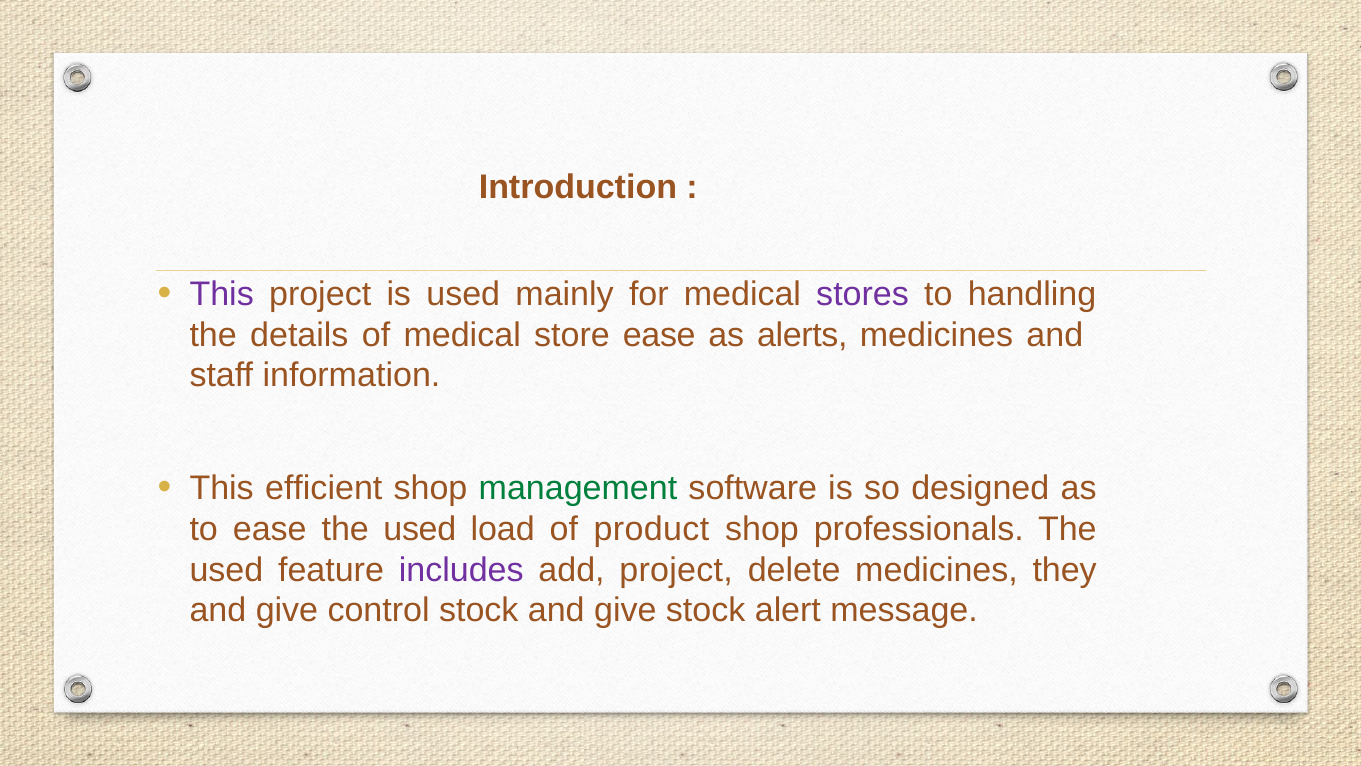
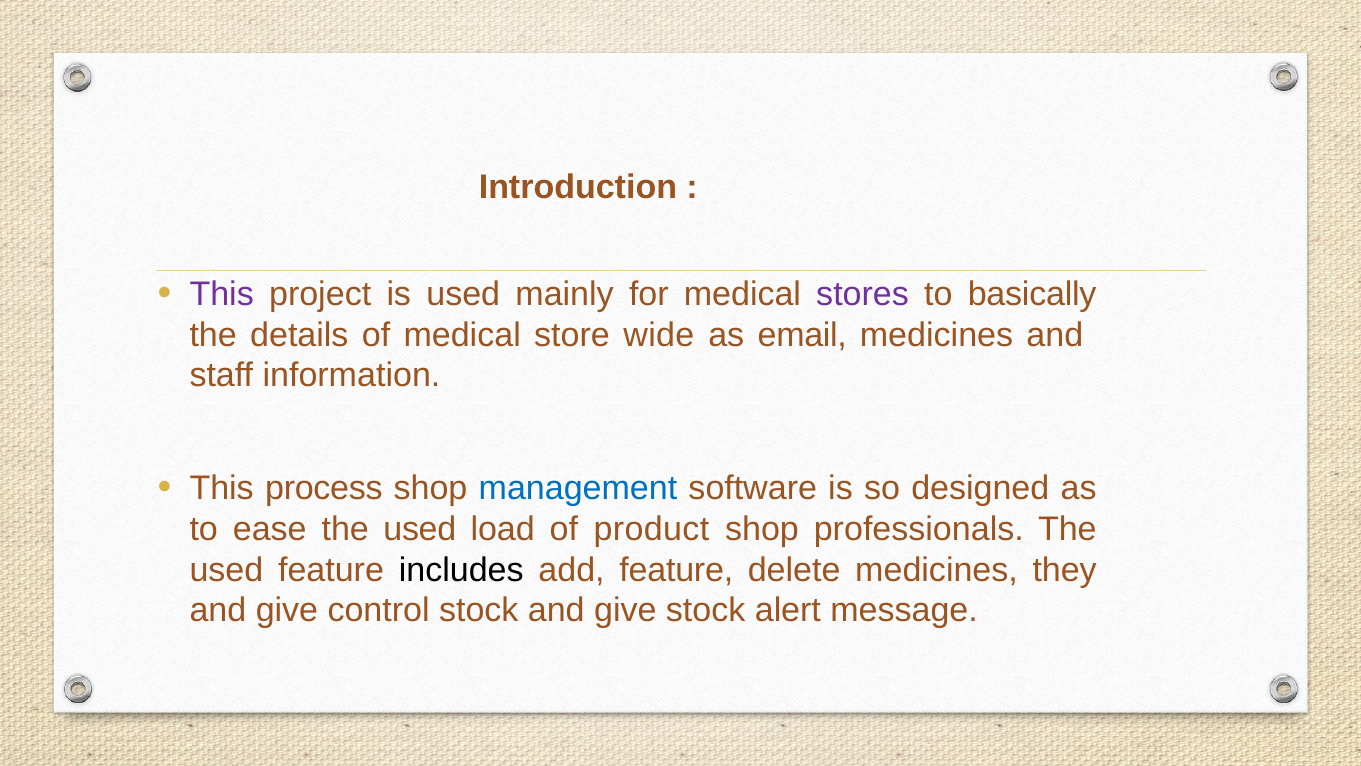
handling: handling -> basically (1032, 294)
store ease: ease -> wide (659, 335)
alerts: alerts -> email (802, 335)
efficient: efficient -> process (324, 488)
management colour: green -> blue (578, 488)
includes colour: purple -> black (461, 569)
add project: project -> feature (676, 569)
